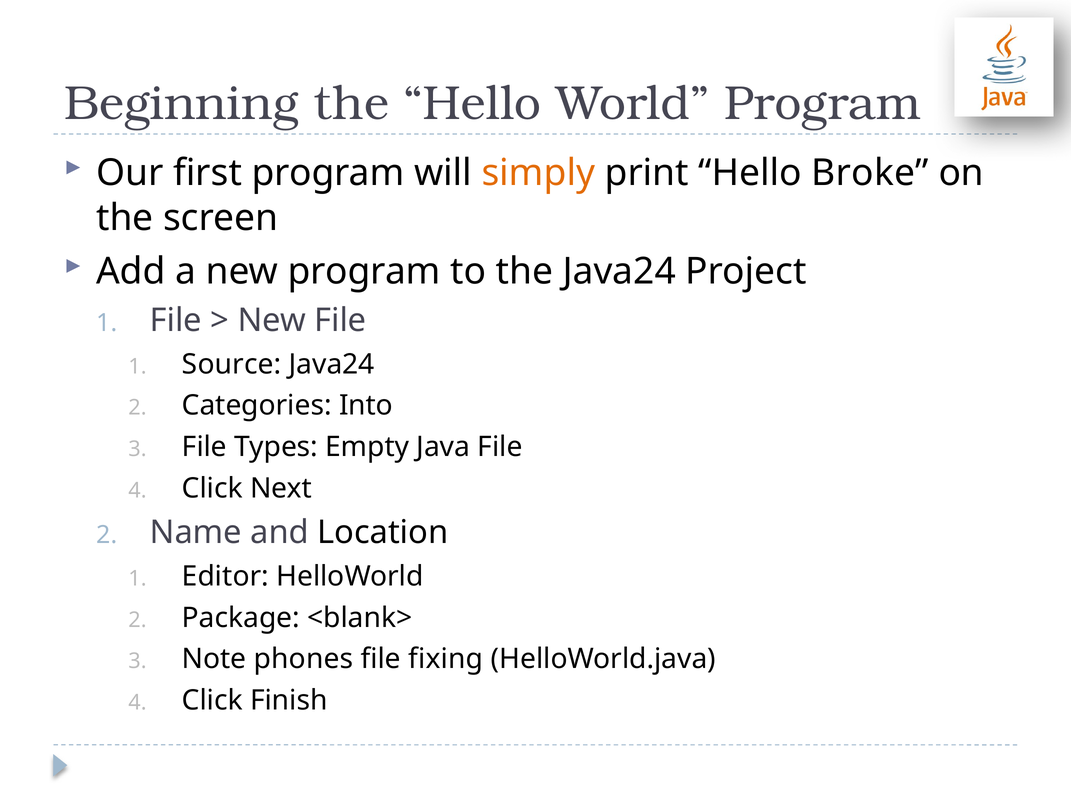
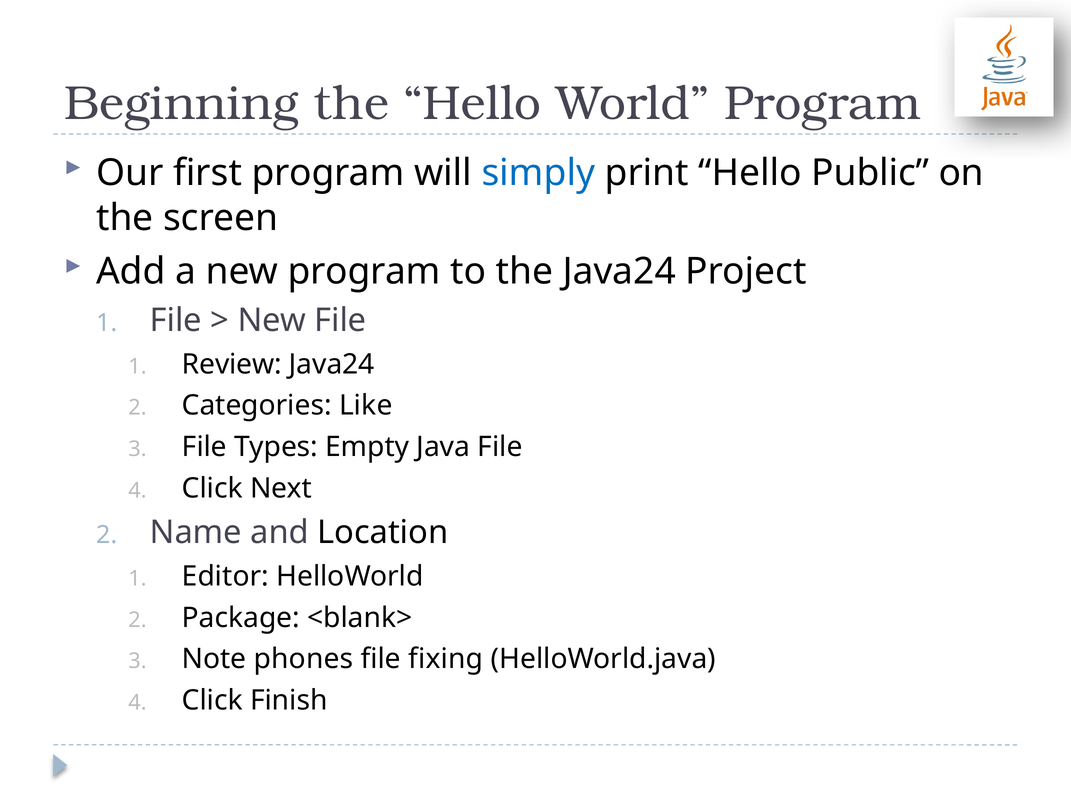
simply colour: orange -> blue (538, 173)
Broke: Broke -> Public (870, 173)
Source: Source -> Review (232, 364)
Into: Into -> Like (366, 405)
